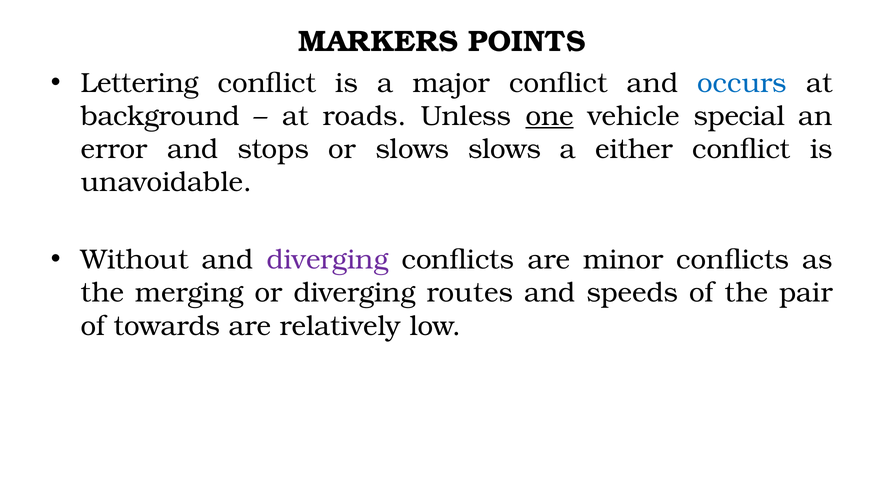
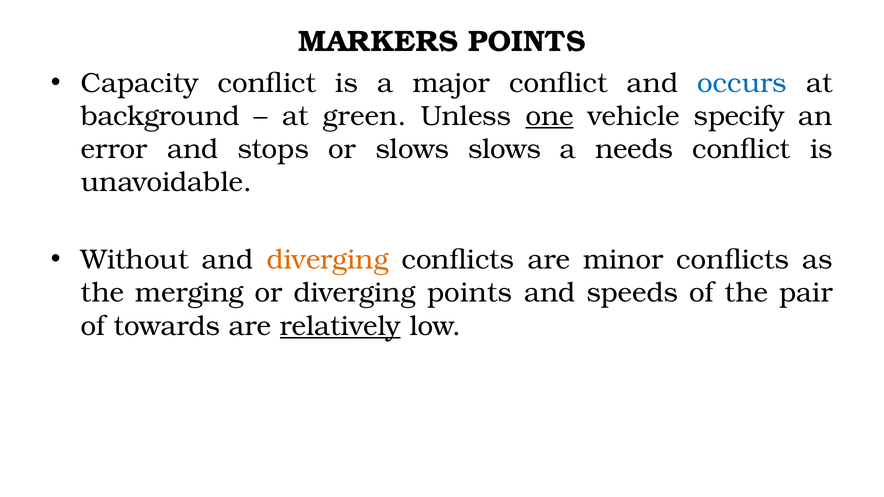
Lettering: Lettering -> Capacity (140, 83)
roads: roads -> green (365, 116)
special: special -> specify (739, 116)
either: either -> needs (634, 149)
diverging colour: purple -> orange (328, 260)
diverging routes: routes -> points (470, 293)
relatively underline: none -> present (340, 326)
